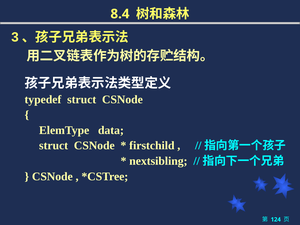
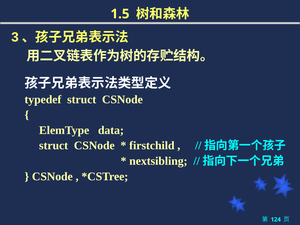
8.4: 8.4 -> 1.5 (120, 14)
